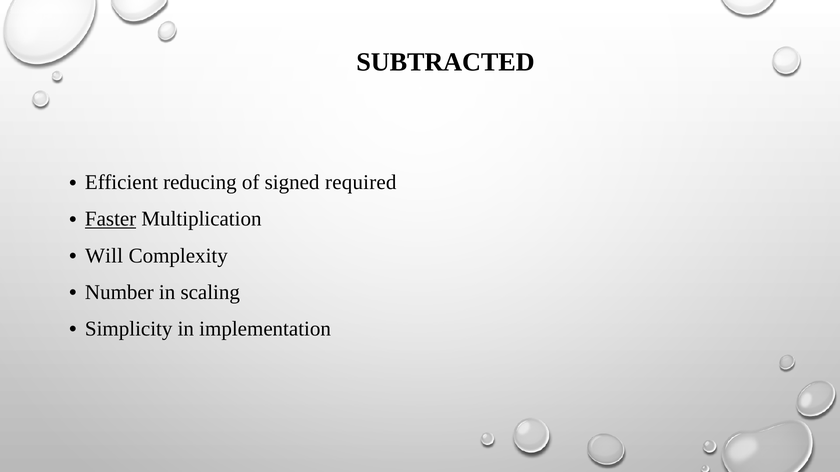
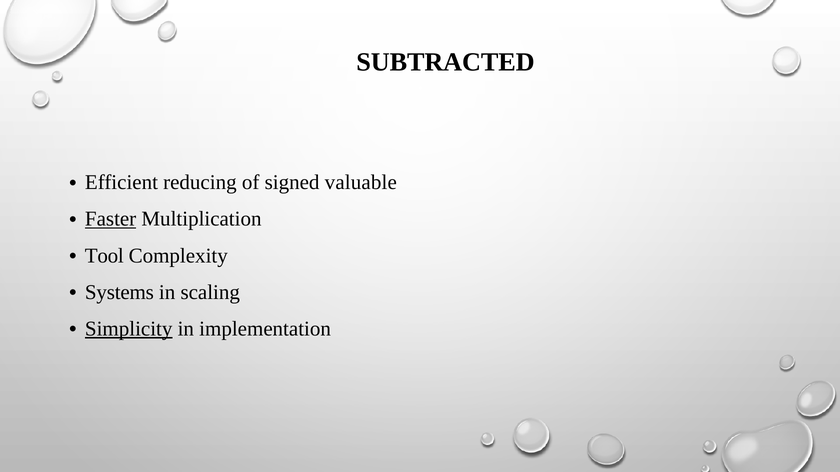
required: required -> valuable (361, 183)
Will: Will -> Tool (104, 256)
Number: Number -> Systems (119, 292)
Simplicity underline: none -> present (129, 329)
